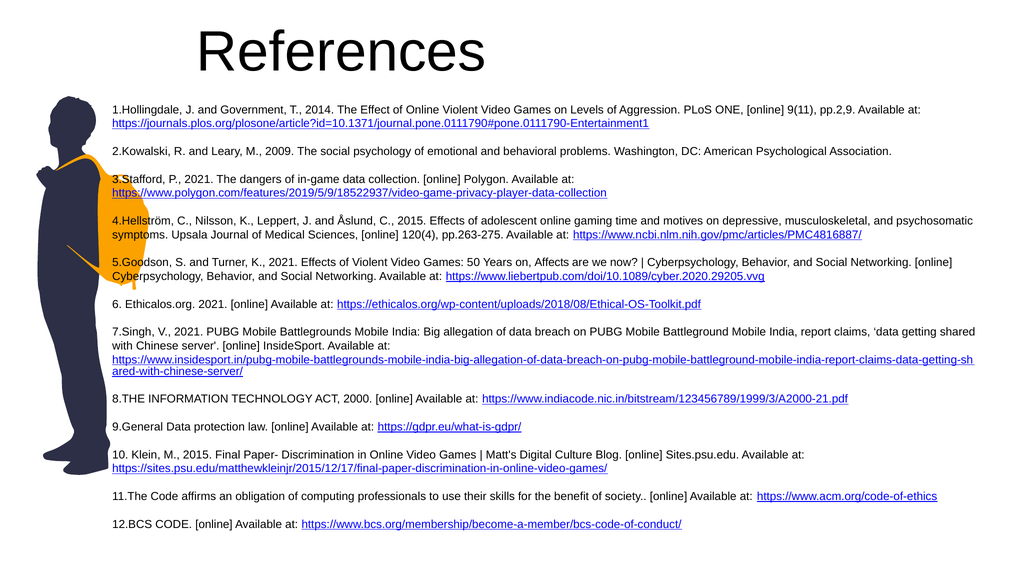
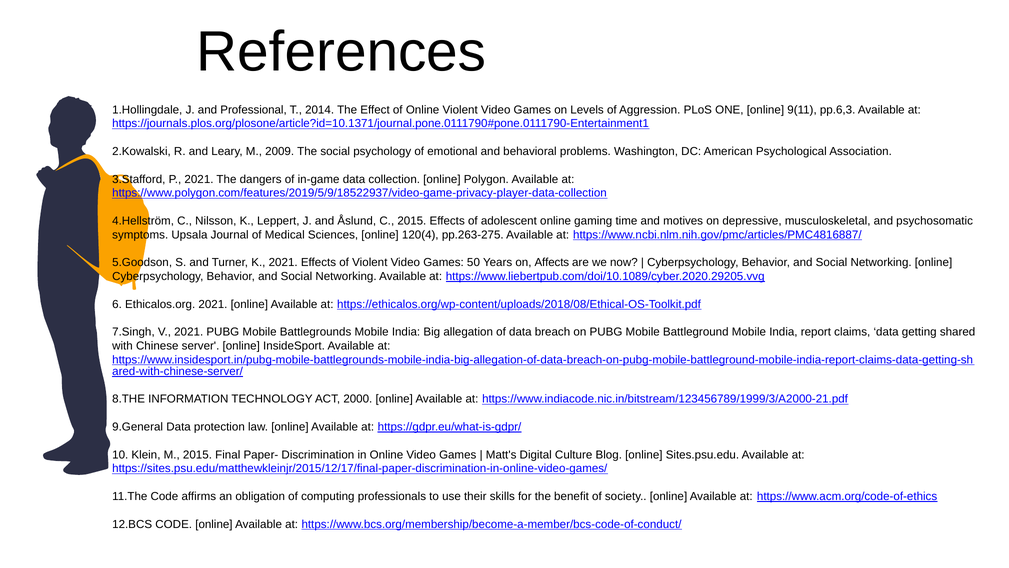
Government: Government -> Professional (254, 110)
pp.2,9: pp.2,9 -> pp.6,3 (838, 110)
